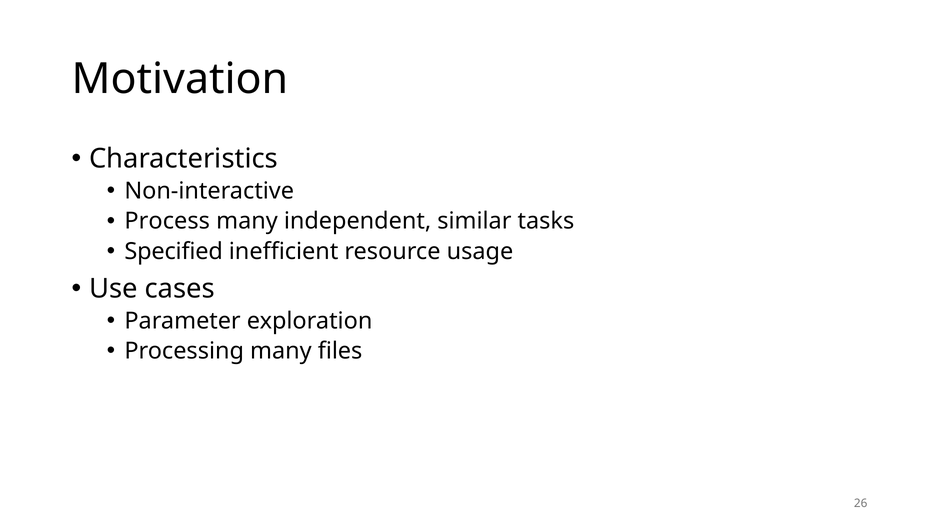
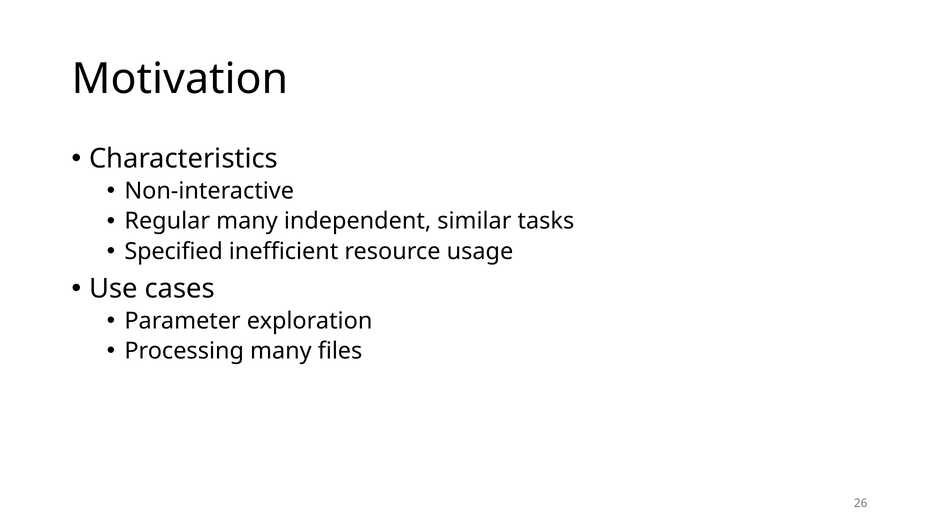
Process: Process -> Regular (167, 221)
